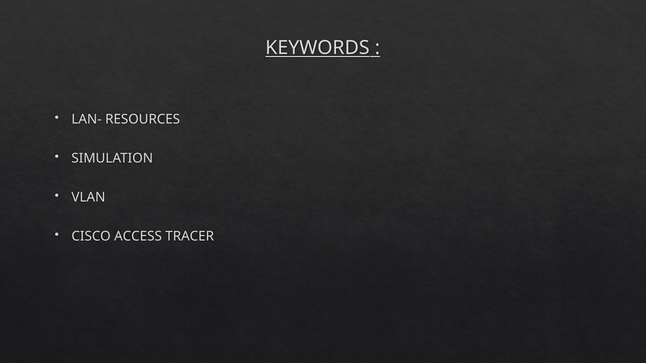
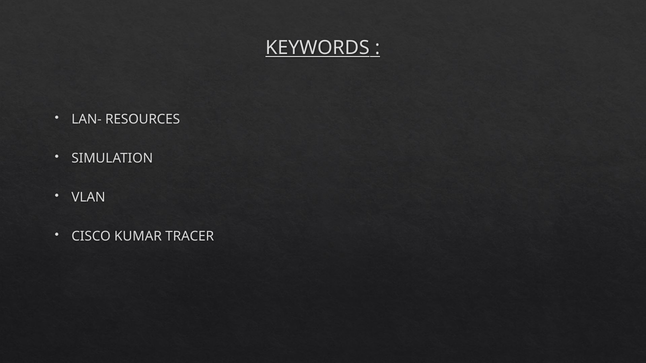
ACCESS: ACCESS -> KUMAR (138, 237)
